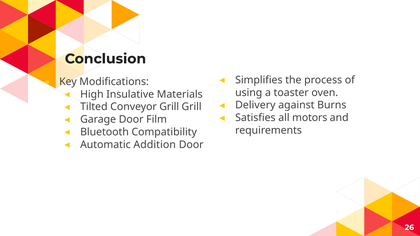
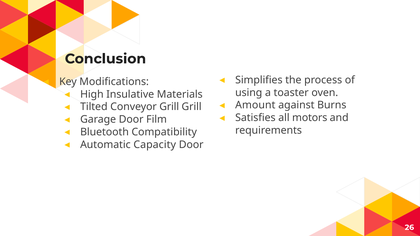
Delivery: Delivery -> Amount (255, 105)
Addition: Addition -> Capacity (155, 145)
